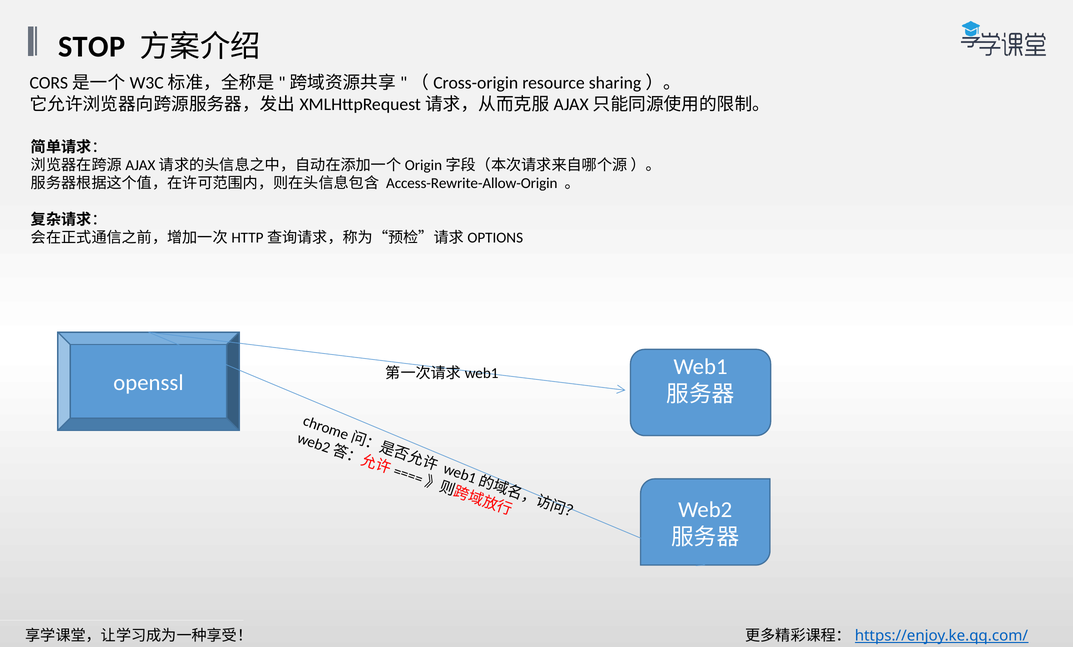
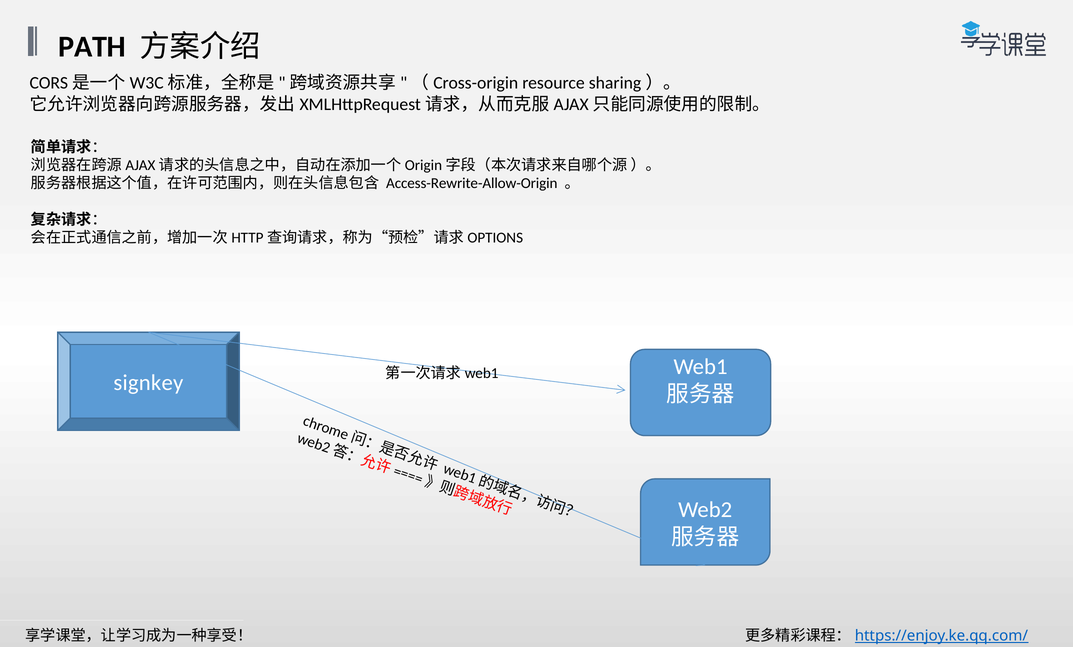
STOP: STOP -> PATH (92, 47)
openssl: openssl -> signkey (148, 383)
